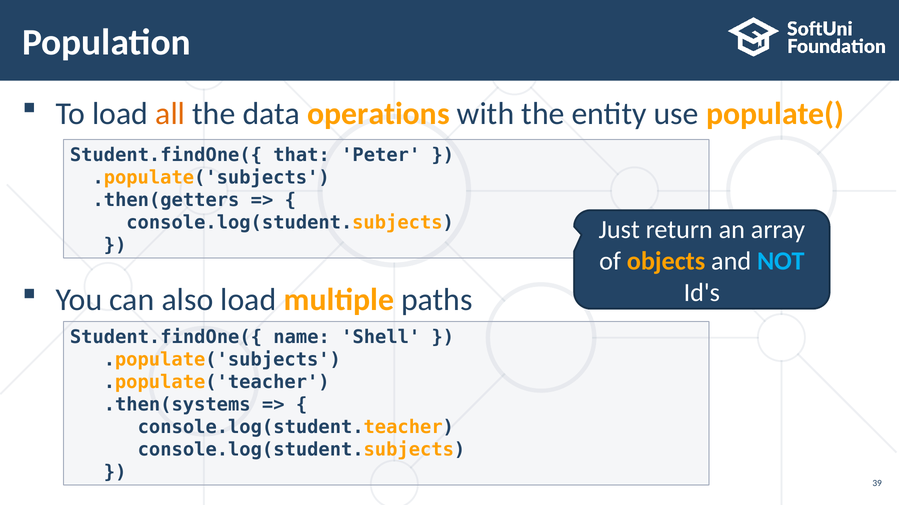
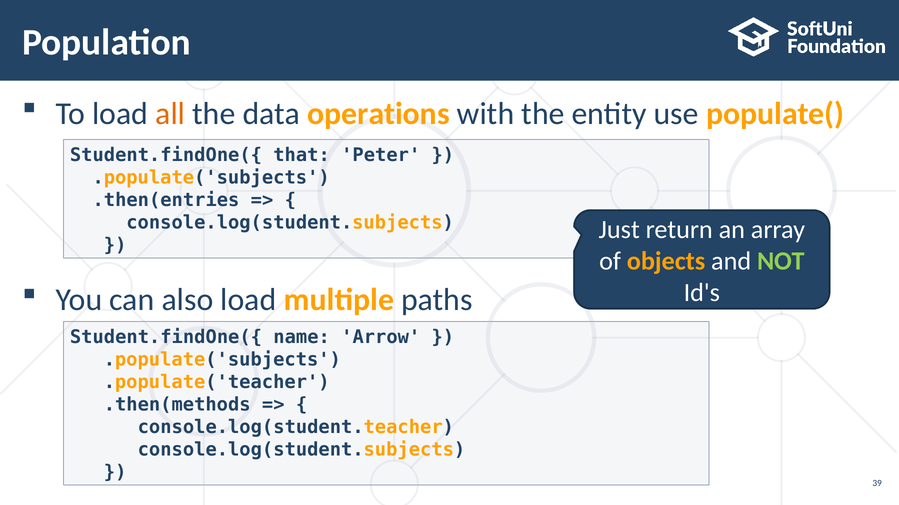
.then(getters: .then(getters -> .then(entries (166, 200)
NOT colour: light blue -> light green (781, 262)
Shell: Shell -> Arrow (381, 338)
.then(systems: .then(systems -> .then(methods (177, 405)
